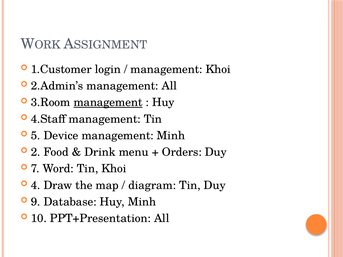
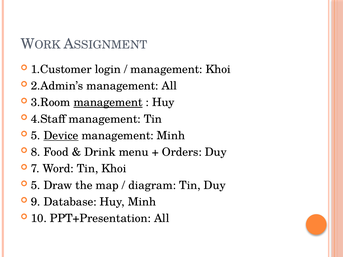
Device underline: none -> present (61, 136)
2: 2 -> 8 (36, 152)
4: 4 -> 5 (36, 185)
